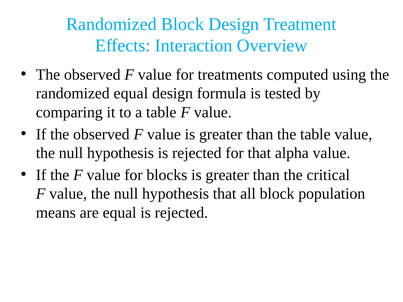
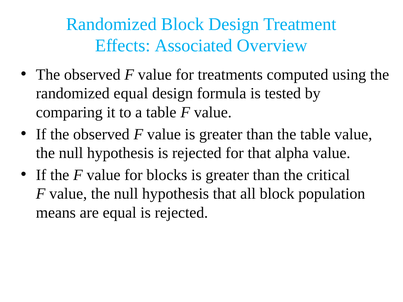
Interaction: Interaction -> Associated (194, 46)
